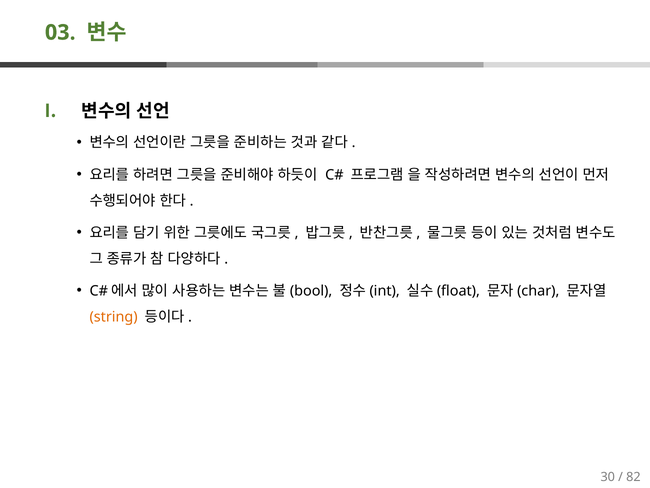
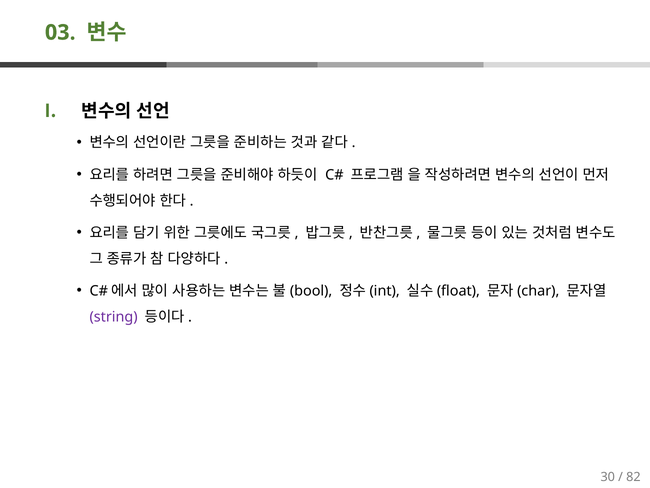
string colour: orange -> purple (114, 317)
